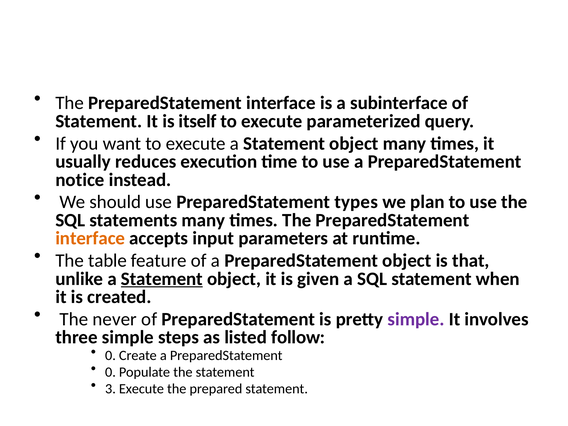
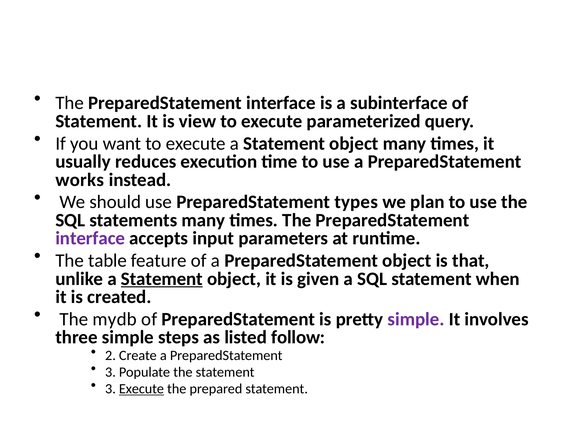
itself: itself -> view (198, 121)
notice: notice -> works (80, 180)
interface colour: orange -> purple (90, 238)
never: never -> mydb (115, 319)
0: 0 -> 2 (110, 356)
0: 0 -> 3 (110, 372)
Execute underline: none -> present (141, 389)
